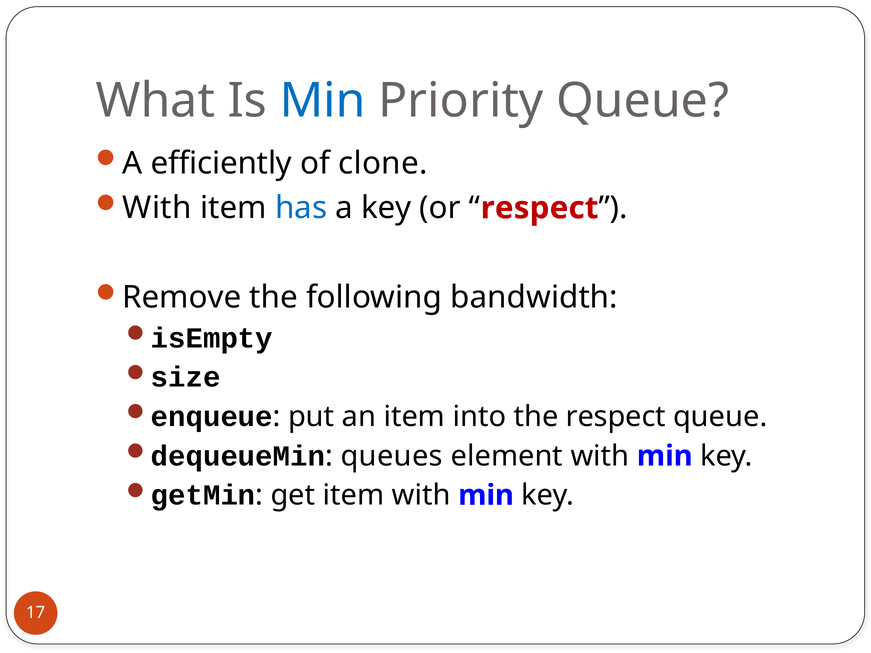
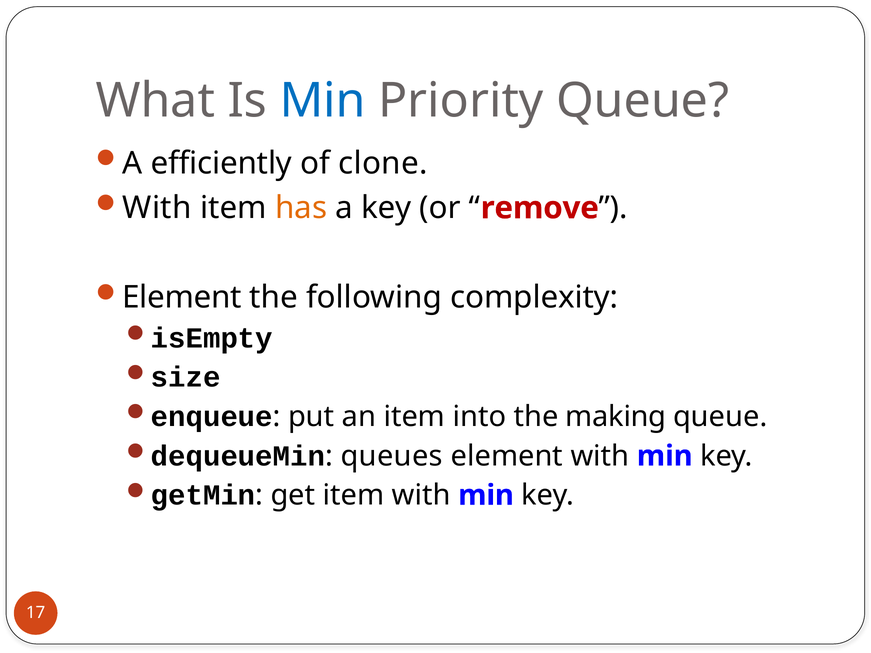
has colour: blue -> orange (301, 208)
respect: respect -> remove (540, 208)
Remove: Remove -> Element (182, 298)
bandwidth: bandwidth -> complexity (534, 298)
the respect: respect -> making (616, 417)
